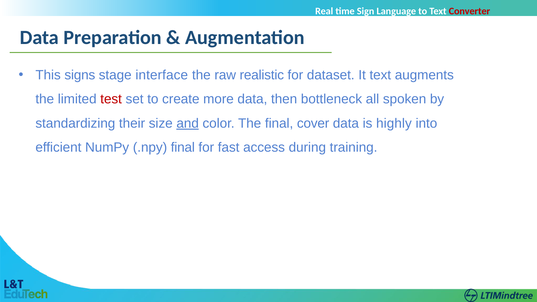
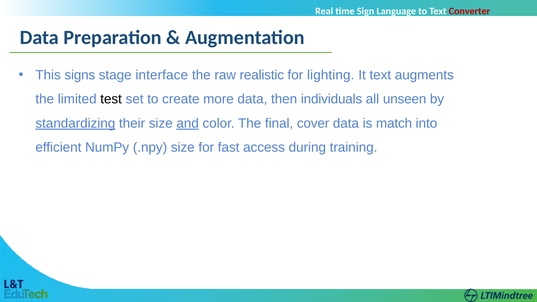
dataset: dataset -> lighting (331, 75)
test colour: red -> black (111, 99)
bottleneck: bottleneck -> individuals (332, 99)
spoken: spoken -> unseen (405, 99)
standardizing underline: none -> present (75, 123)
highly: highly -> match (394, 123)
.npy final: final -> size (183, 148)
